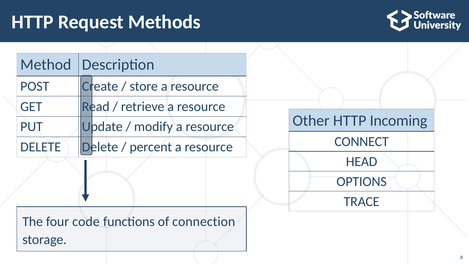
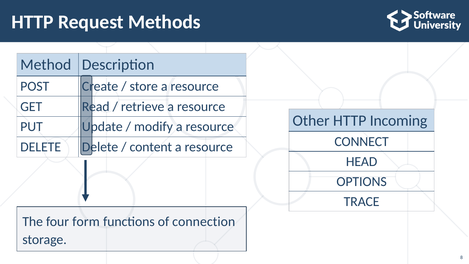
percent: percent -> content (151, 147)
code: code -> form (86, 221)
